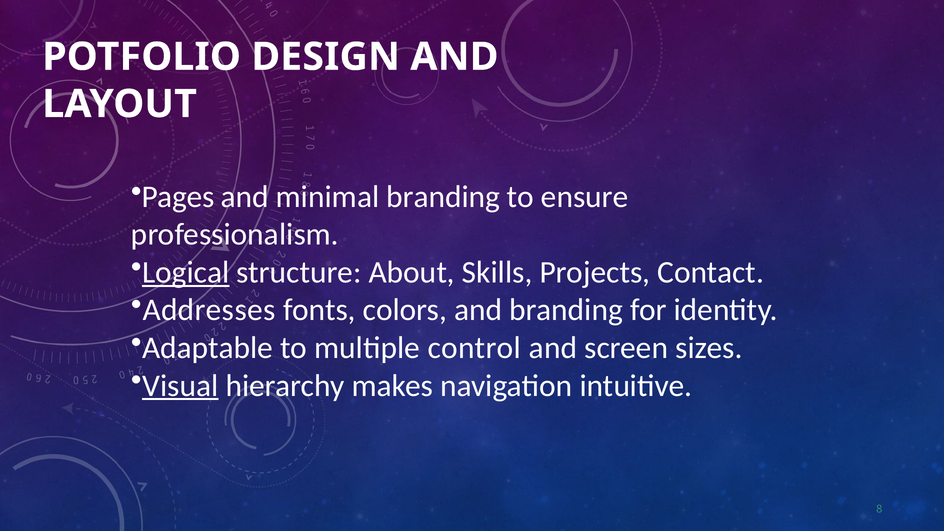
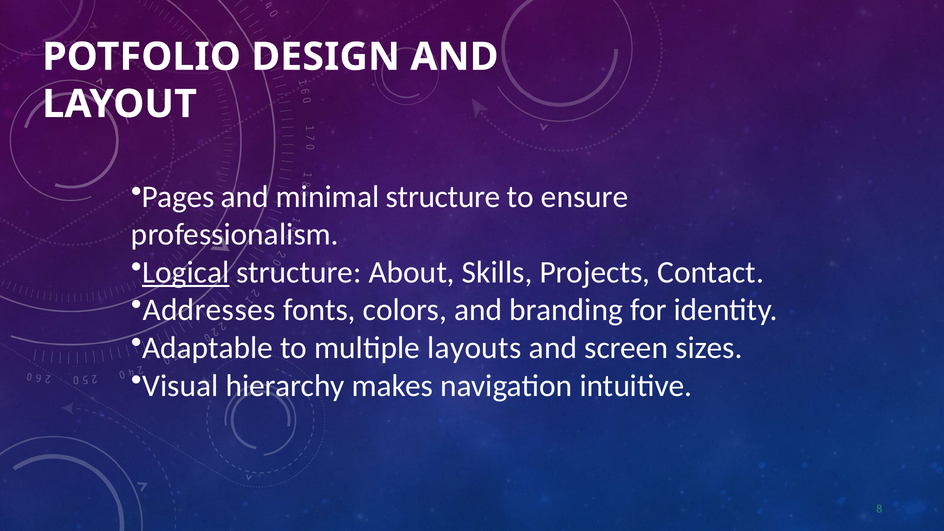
minimal branding: branding -> structure (443, 197)
control: control -> layouts (474, 348)
Visual underline: present -> none (180, 386)
